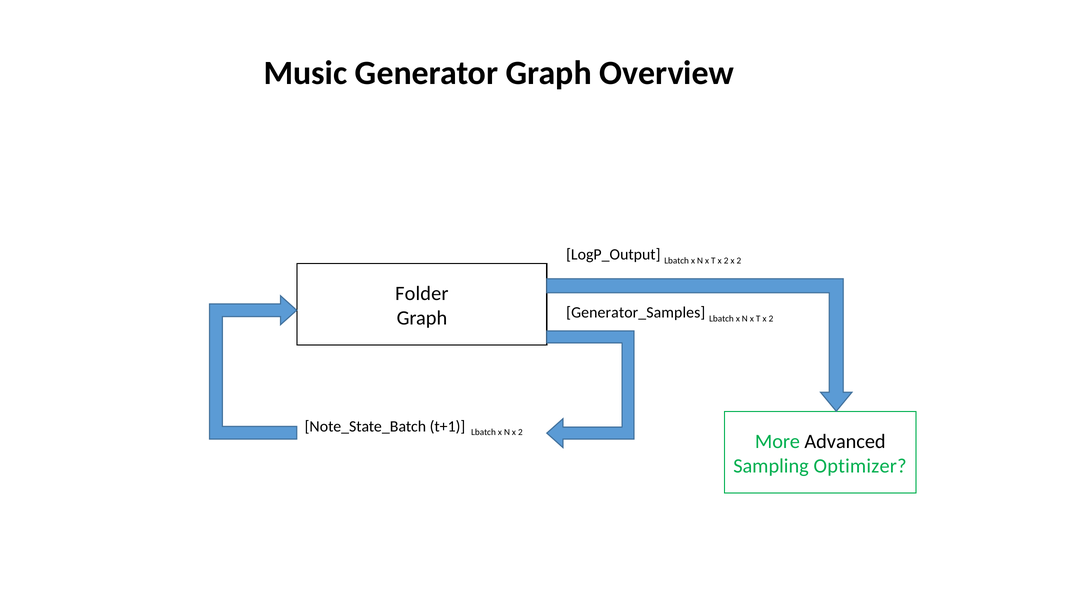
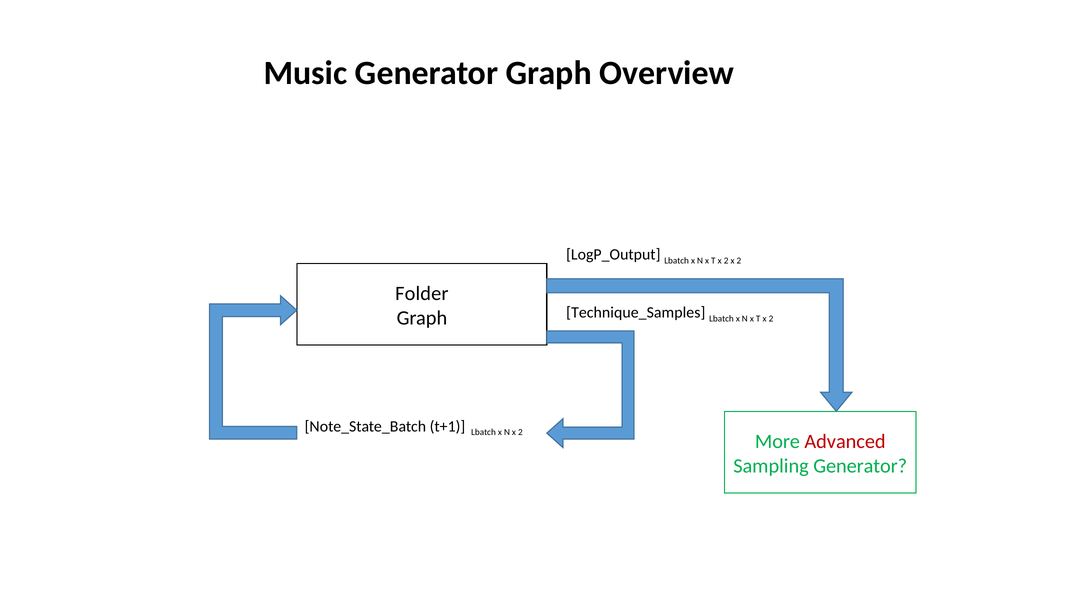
Generator_Samples: Generator_Samples -> Technique_Samples (636, 312)
Advanced colour: black -> red (845, 441)
Sampling Optimizer: Optimizer -> Generator (860, 466)
